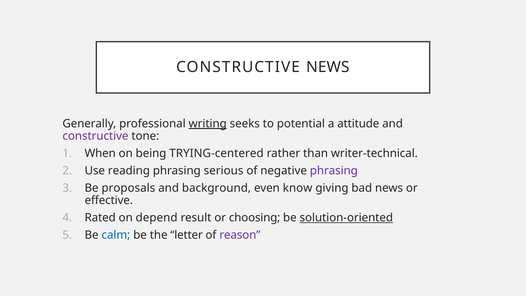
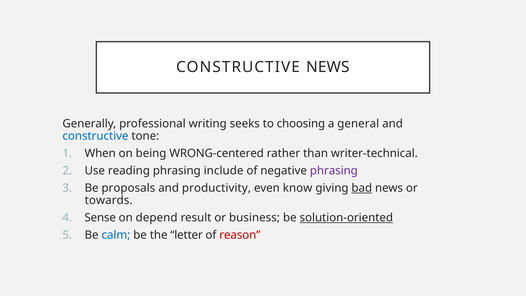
writing underline: present -> none (208, 123)
potential: potential -> choosing (301, 123)
attitude: attitude -> general (358, 123)
constructive colour: purple -> blue (95, 136)
TRYING-centered: TRYING-centered -> WRONG-centered (217, 153)
serious: serious -> include (224, 171)
background: background -> productivity (216, 188)
bad underline: none -> present (362, 188)
effective: effective -> towards (109, 200)
Rated: Rated -> Sense (100, 218)
choosing: choosing -> business (255, 218)
reason colour: purple -> red (240, 235)
